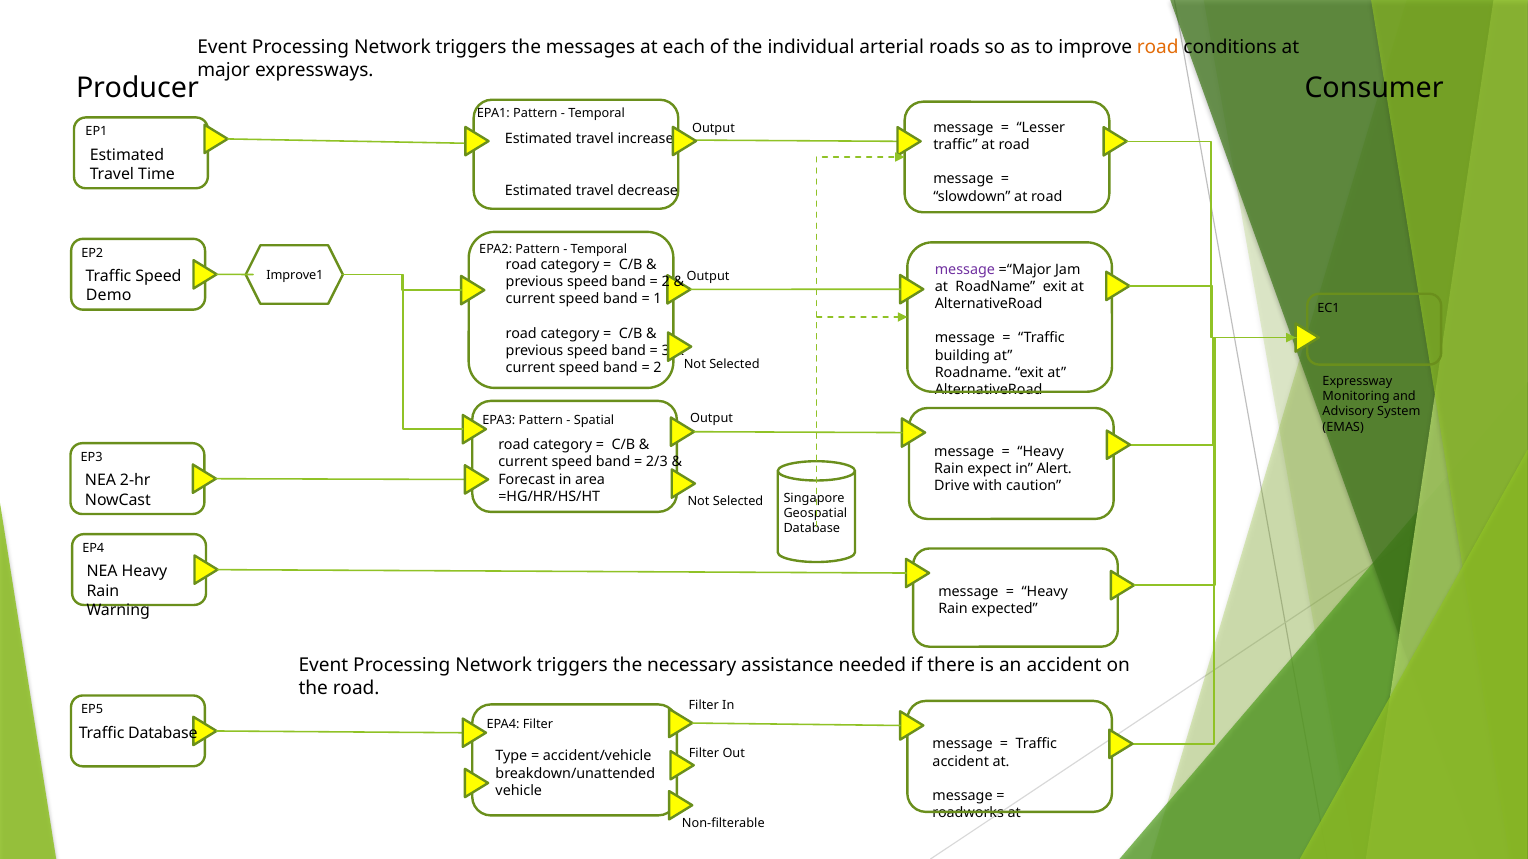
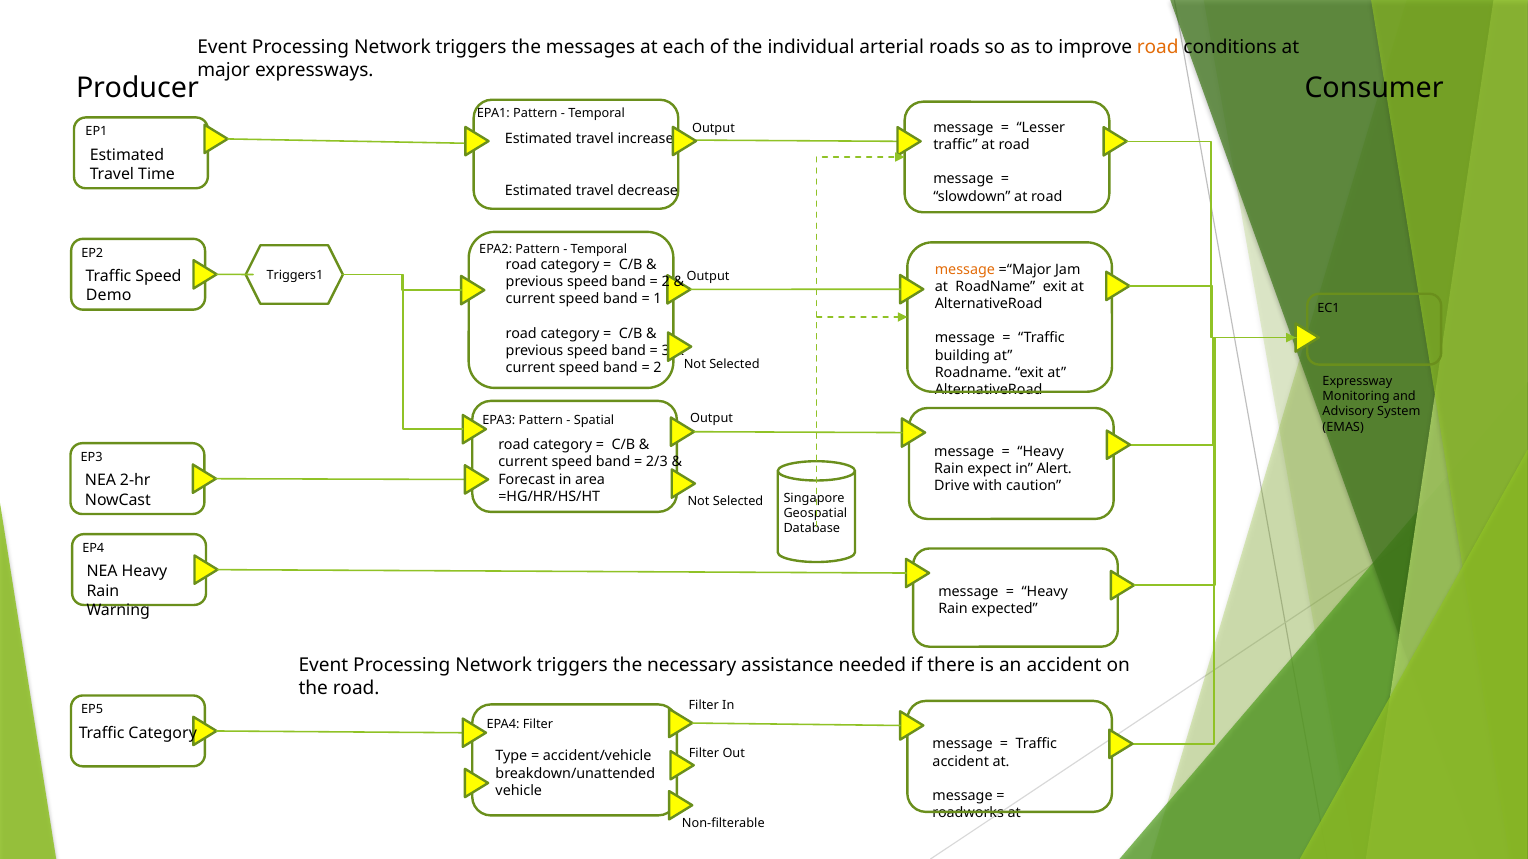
message colour: purple -> orange (965, 269)
Improve1: Improve1 -> Triggers1 (295, 275)
Traffic Database: Database -> Category (163, 733)
